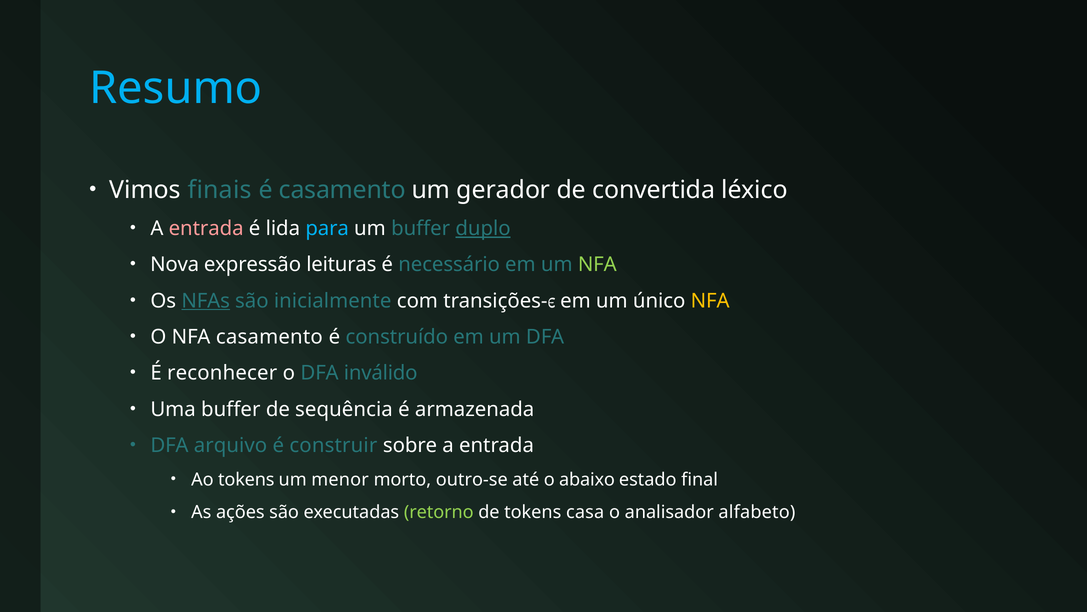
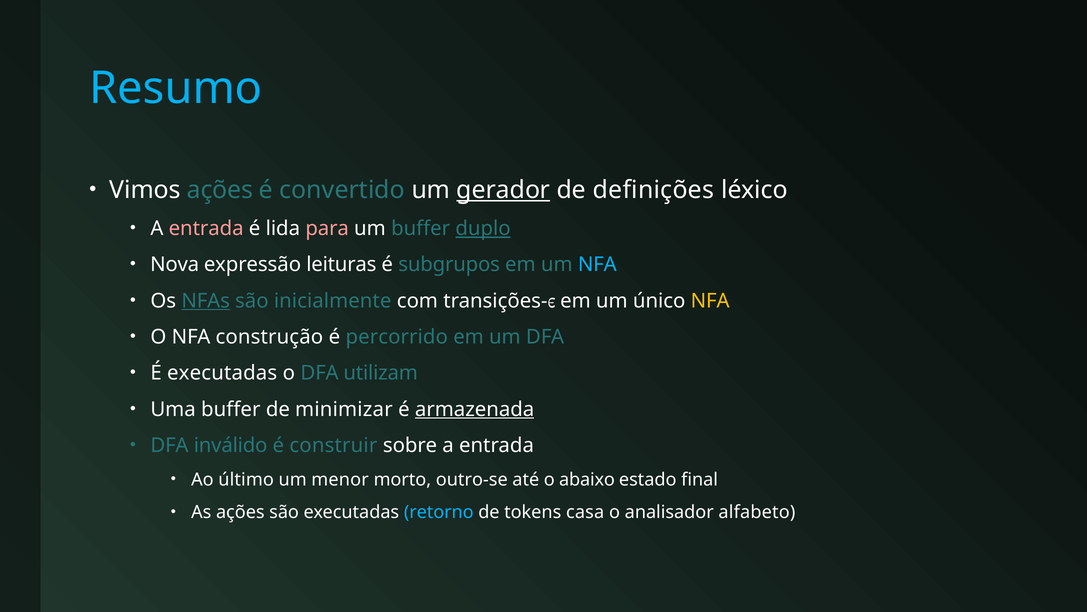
Vimos finais: finais -> ações (220, 190)
é casamento: casamento -> convertido (342, 190)
gerador underline: none -> present (503, 190)
convertida: convertida -> definições (653, 190)
para colour: light blue -> pink (327, 228)
necessário: necessário -> subgrupos (449, 264)
NFA colour: light green -> light blue (597, 264)
NFA casamento: casamento -> construção (269, 337)
construído: construído -> percorrido (397, 337)
É reconhecer: reconhecer -> executadas (222, 373)
inválido: inválido -> utilizam (381, 373)
sequência: sequência -> minimizar (344, 409)
armazenada underline: none -> present (475, 409)
arquivo: arquivo -> inválido (231, 445)
Ao tokens: tokens -> último (246, 479)
retorno colour: light green -> light blue (439, 512)
